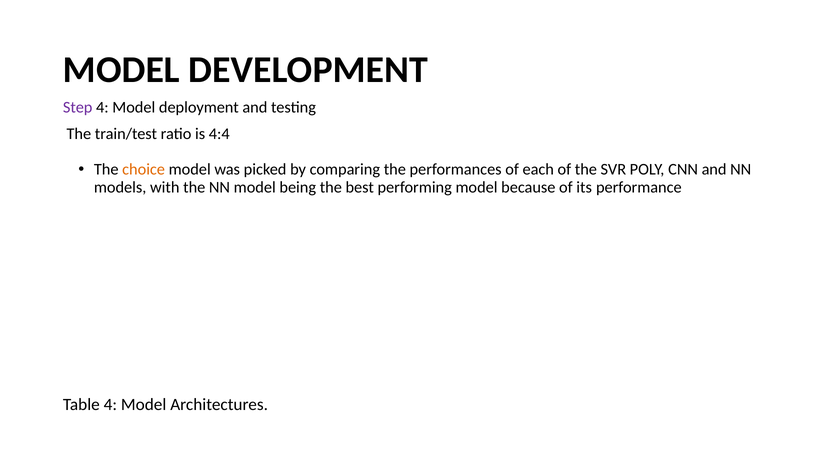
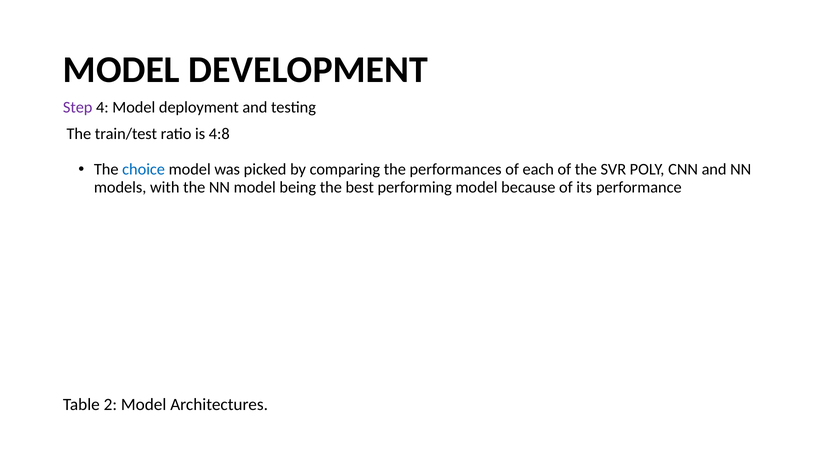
4:4: 4:4 -> 4:8 (219, 134)
choice colour: orange -> blue (144, 170)
Table 4: 4 -> 2 (110, 405)
